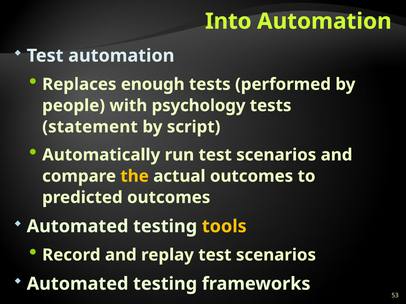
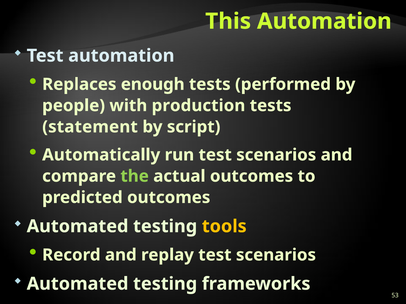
Into: Into -> This (228, 21)
psychology: psychology -> production (198, 106)
the colour: yellow -> light green (135, 176)
